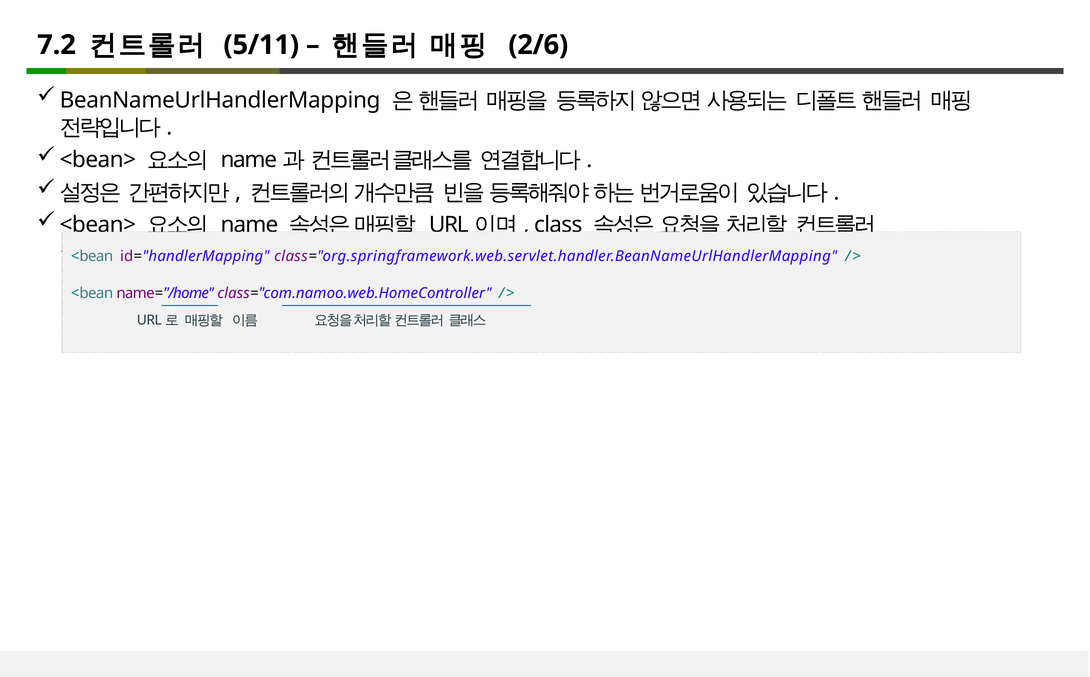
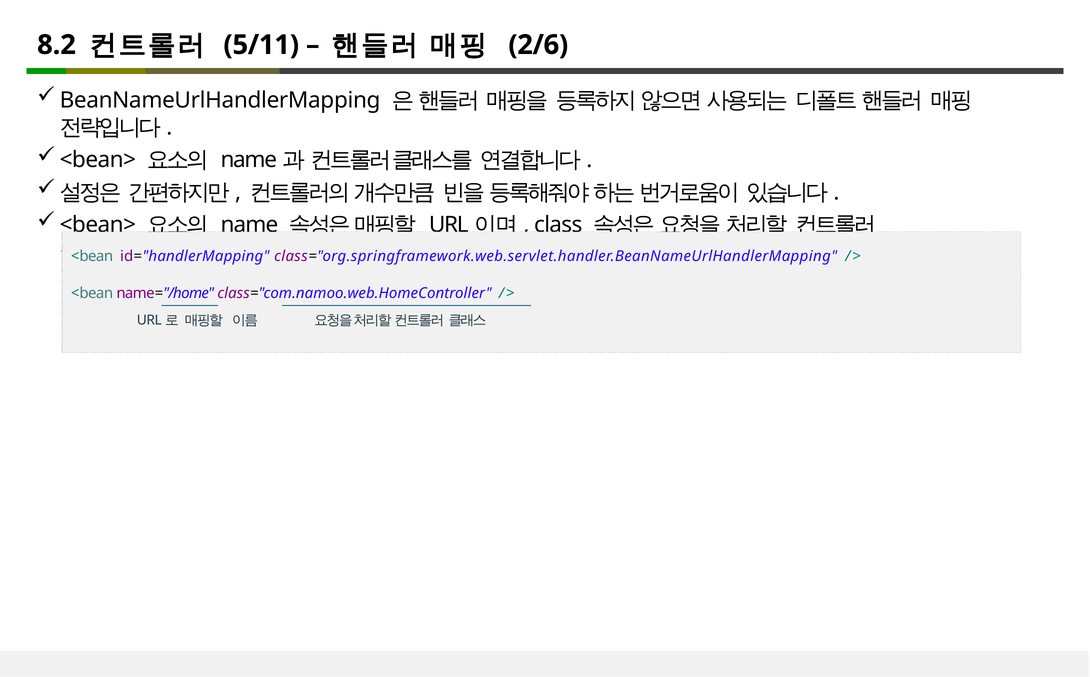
7.2: 7.2 -> 8.2 (57, 45)
